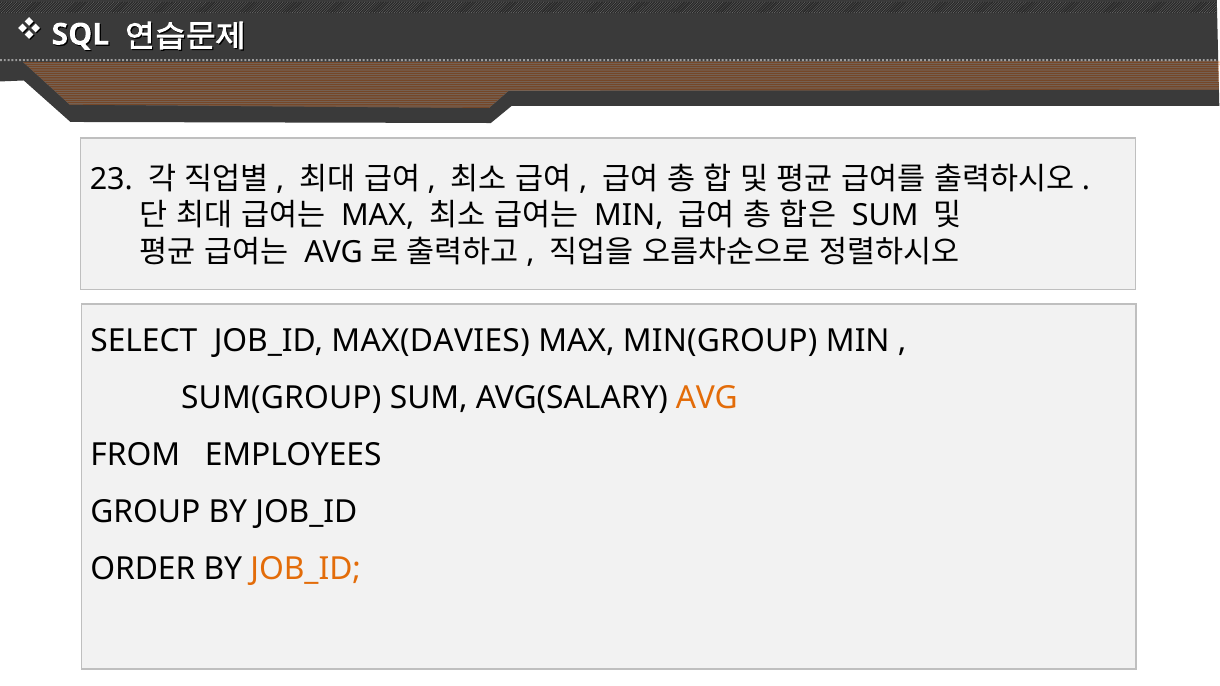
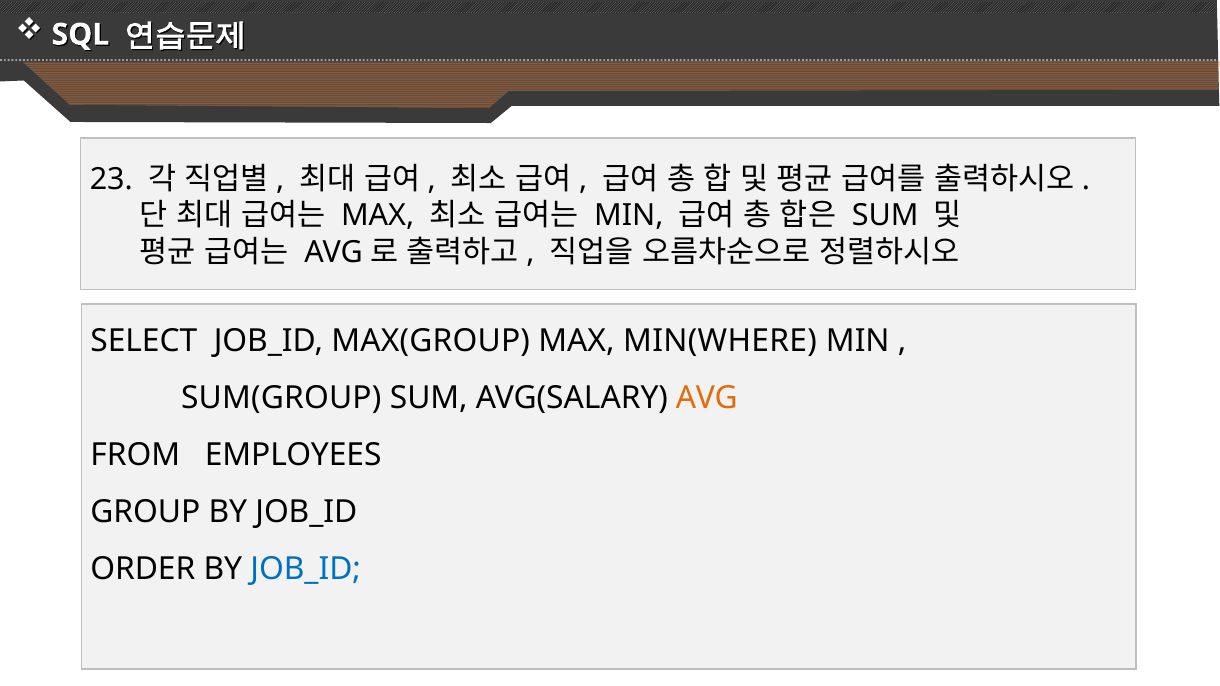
MAX(DAVIES: MAX(DAVIES -> MAX(GROUP (431, 341)
MIN(GROUP: MIN(GROUP -> MIN(WHERE (720, 341)
JOB_ID colour: orange -> blue (306, 569)
